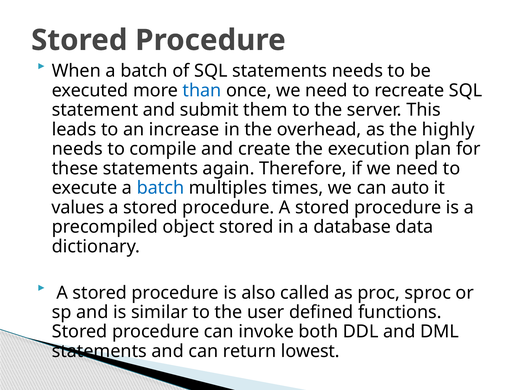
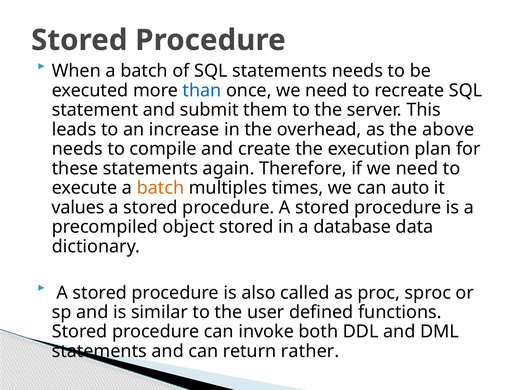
highly: highly -> above (448, 129)
batch colour: blue -> orange (160, 188)
lowest: lowest -> rather (310, 351)
